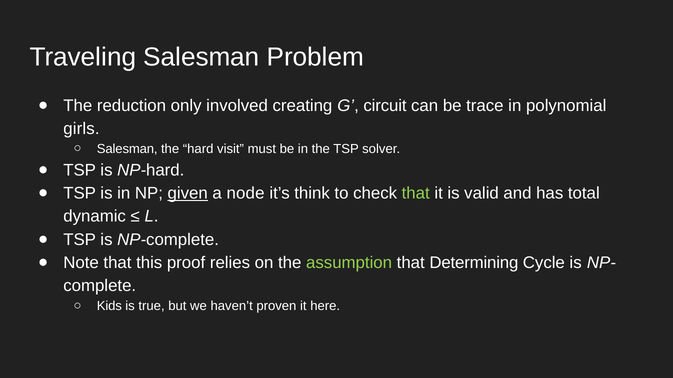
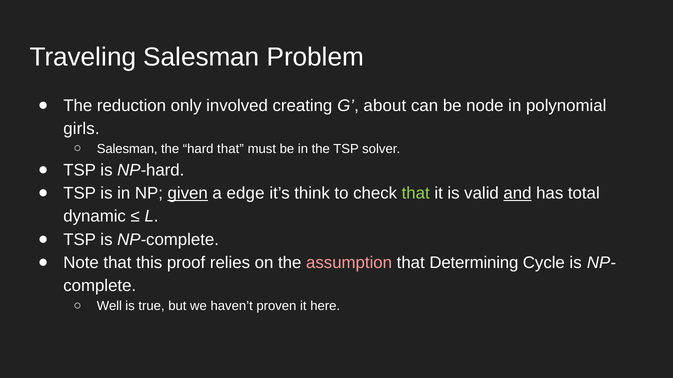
circuit: circuit -> about (385, 106)
trace: trace -> node (485, 106)
hard visit: visit -> that (230, 149)
node: node -> edge (246, 194)
and underline: none -> present (517, 194)
assumption colour: light green -> pink (349, 263)
Kids: Kids -> Well (109, 306)
